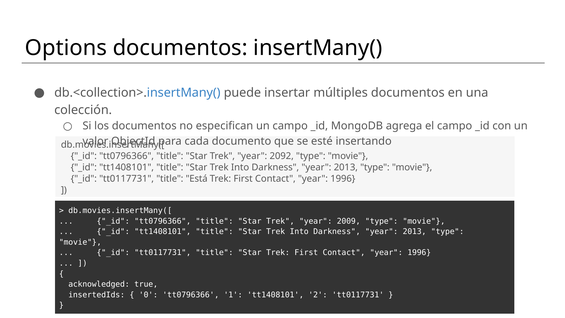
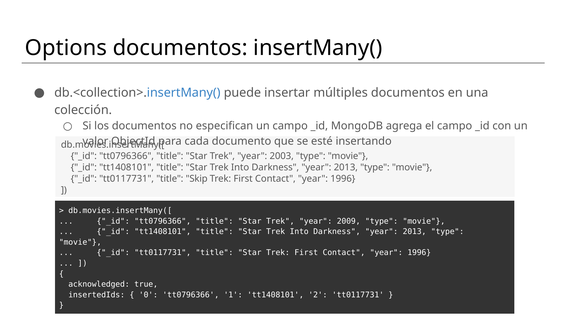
2092: 2092 -> 2003 (282, 156)
Está: Está -> Skip (197, 178)
